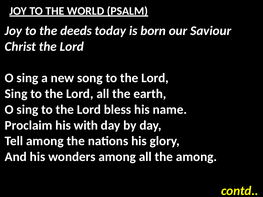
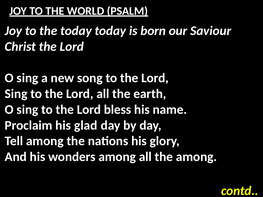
the deeds: deeds -> today (76, 31)
with: with -> glad (86, 125)
